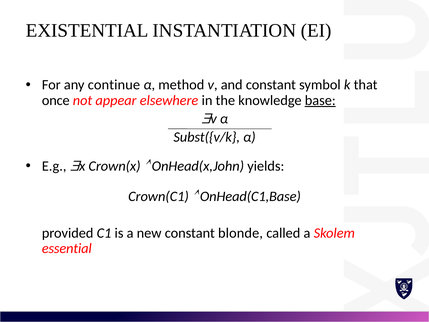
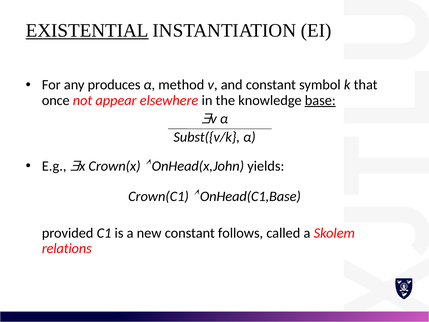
EXISTENTIAL underline: none -> present (87, 31)
continue: continue -> produces (114, 85)
blonde: blonde -> follows (241, 233)
essential: essential -> relations (67, 248)
